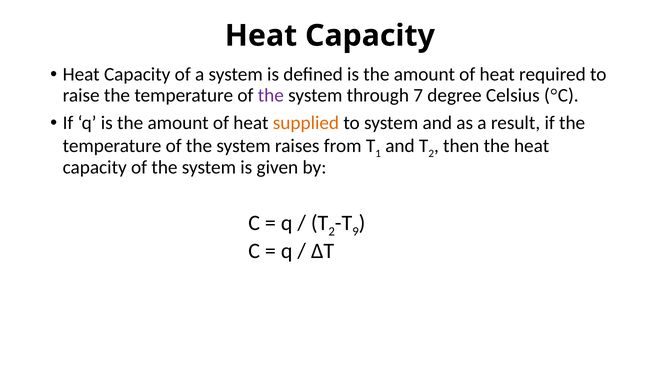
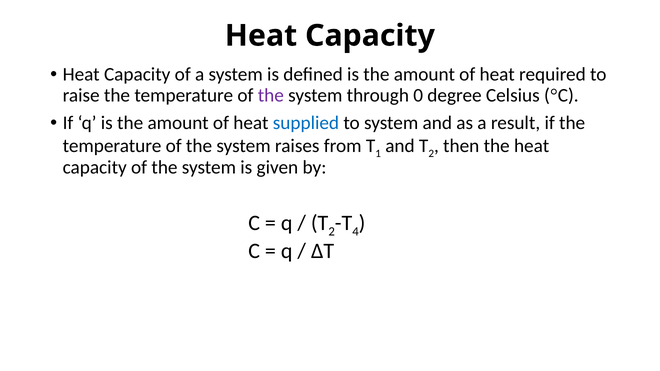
7: 7 -> 0 (418, 95)
supplied colour: orange -> blue (306, 123)
9: 9 -> 4 (355, 232)
